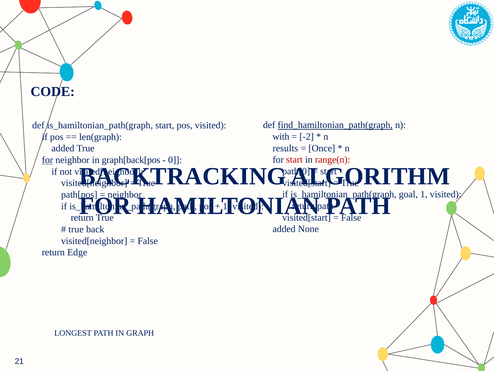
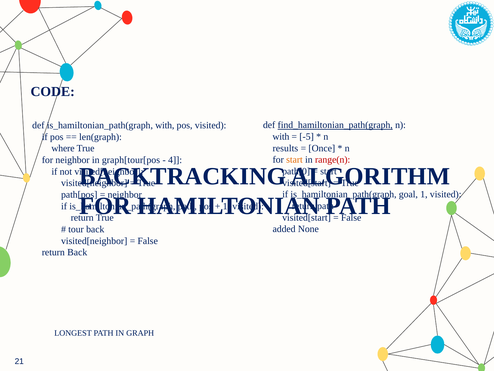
is_hamiltonian_path(graph start: start -> with (165, 125)
-2: -2 -> -5 (307, 137)
added: added -> where (63, 148)
start colour: red -> orange (294, 160)
for underline: present -> none (47, 160)
graph[back[pos: graph[back[pos -> graph[tour[pos (131, 160)
0: 0 -> 4 (175, 160)
true: true -> tour (76, 229)
return Edge: Edge -> Back (77, 252)
